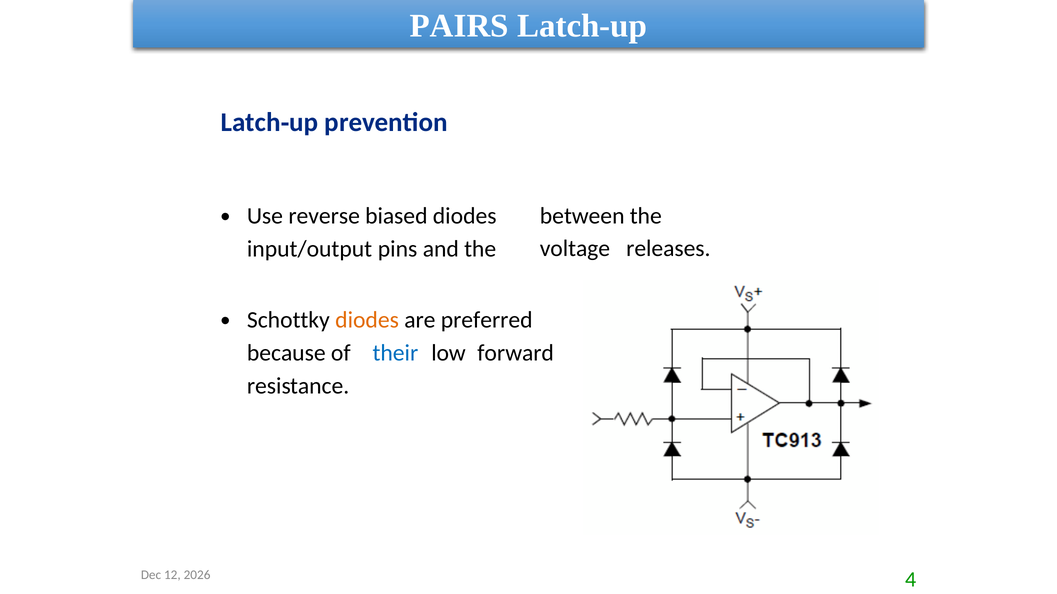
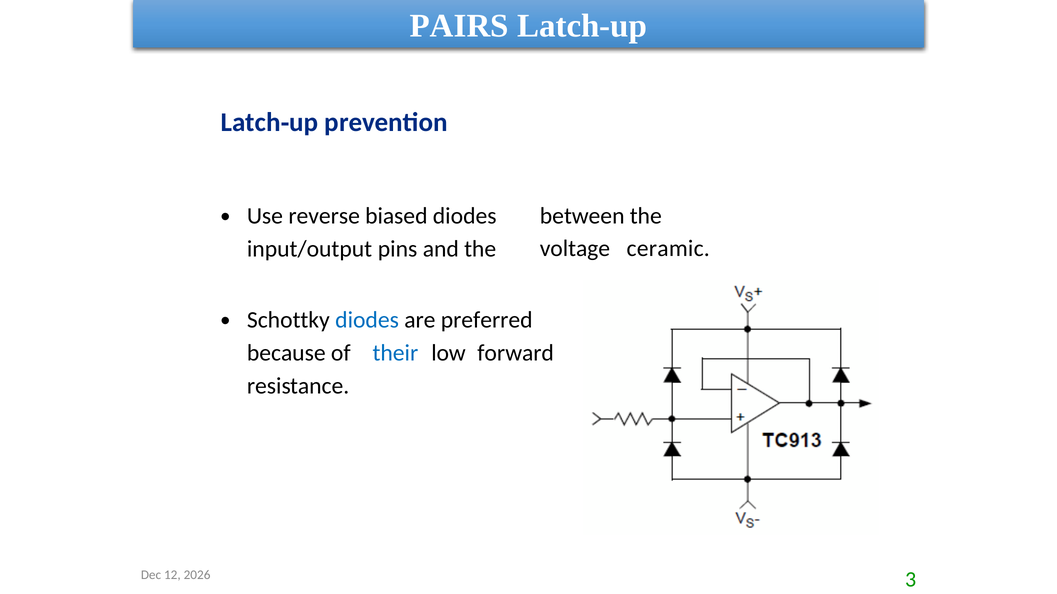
releases: releases -> ceramic (668, 249)
diodes colour: orange -> blue (367, 320)
4: 4 -> 3 (911, 580)
